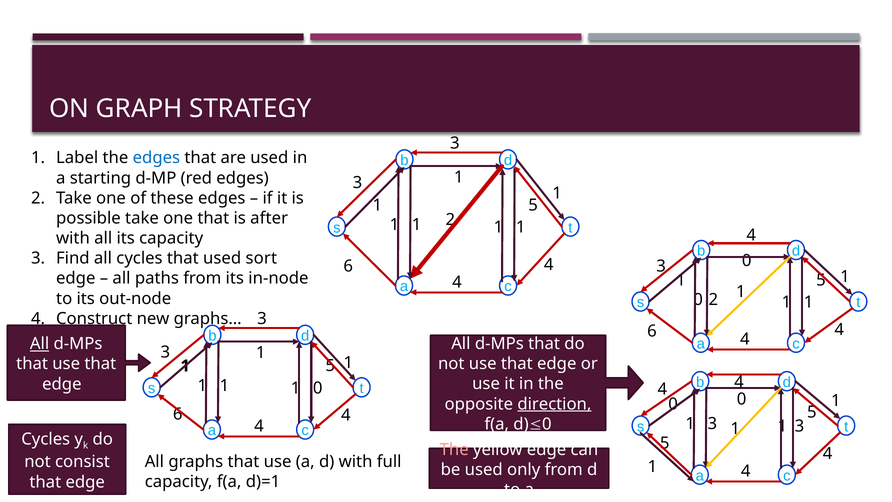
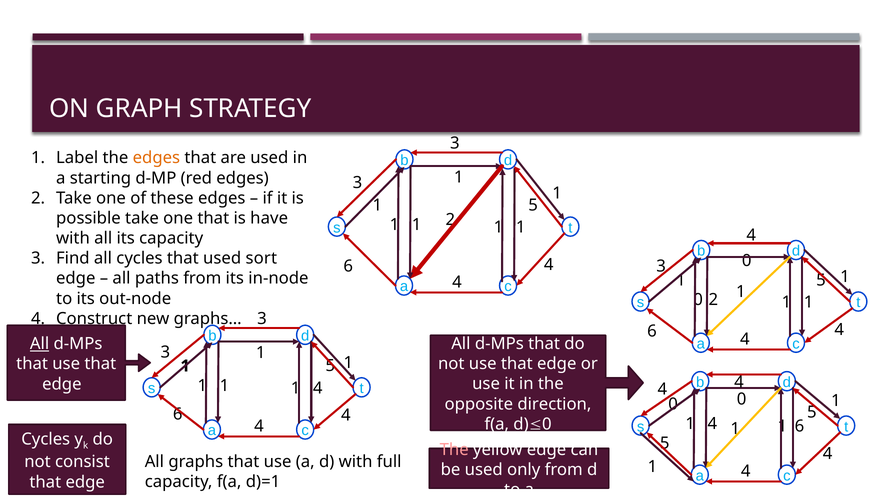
edges colour: blue -> orange (156, 158)
after: after -> have (269, 218)
0: 0 -> 4 (318, 388)
direction underline: present -> none (554, 404)
3: 3 -> 4 (712, 424)
3: 3 -> 6 (799, 426)
